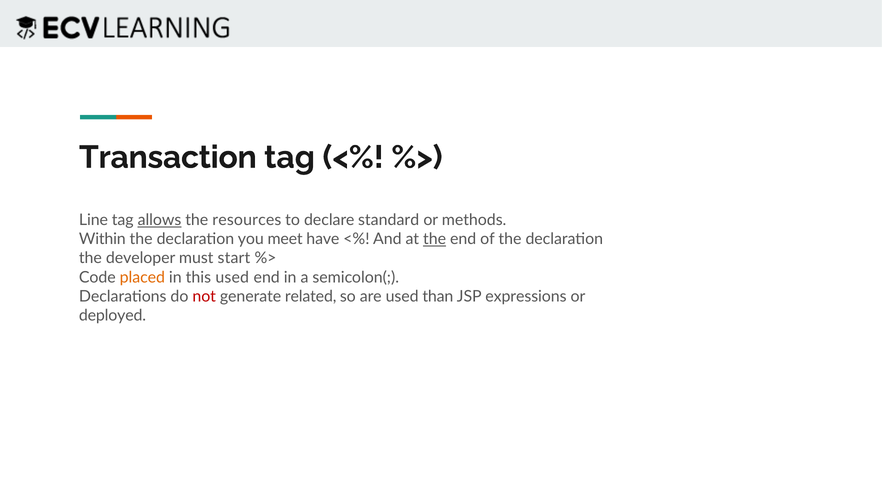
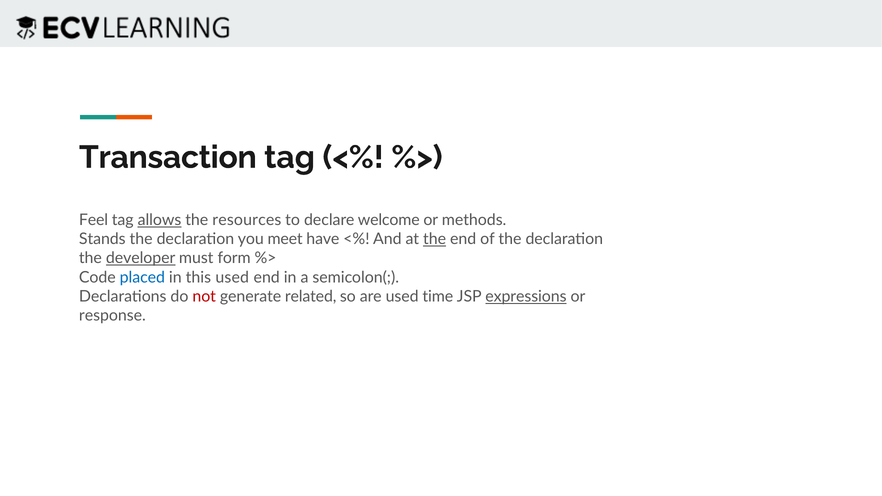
Line: Line -> Feel (93, 220)
standard: standard -> welcome (389, 220)
Within: Within -> Stands (102, 239)
developer underline: none -> present (141, 258)
start: start -> form (234, 258)
placed colour: orange -> blue (142, 277)
than: than -> time (438, 297)
expressions underline: none -> present (526, 297)
deployed: deployed -> response (112, 316)
